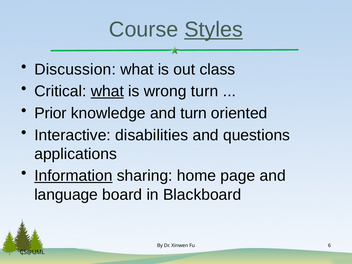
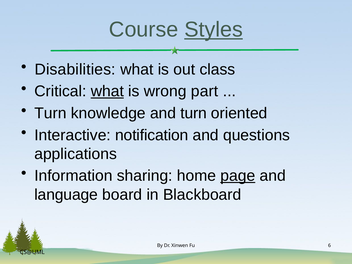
Discussion: Discussion -> Disabilities (75, 69)
wrong turn: turn -> part (205, 91)
Prior: Prior -> Turn (50, 113)
disabilities: disabilities -> notification (152, 135)
Information underline: present -> none (73, 176)
page underline: none -> present (238, 176)
